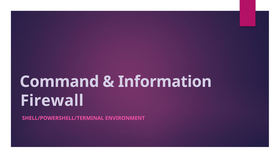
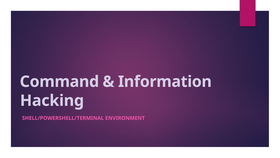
Firewall: Firewall -> Hacking (52, 100)
